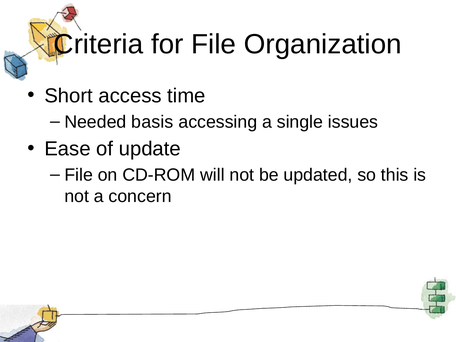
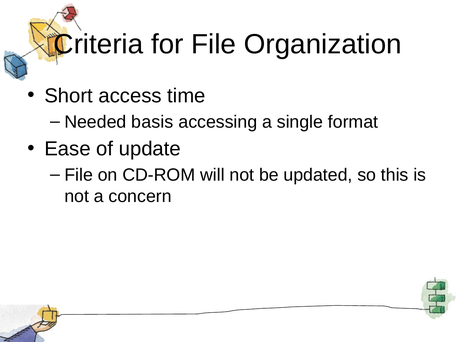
issues: issues -> format (353, 122)
